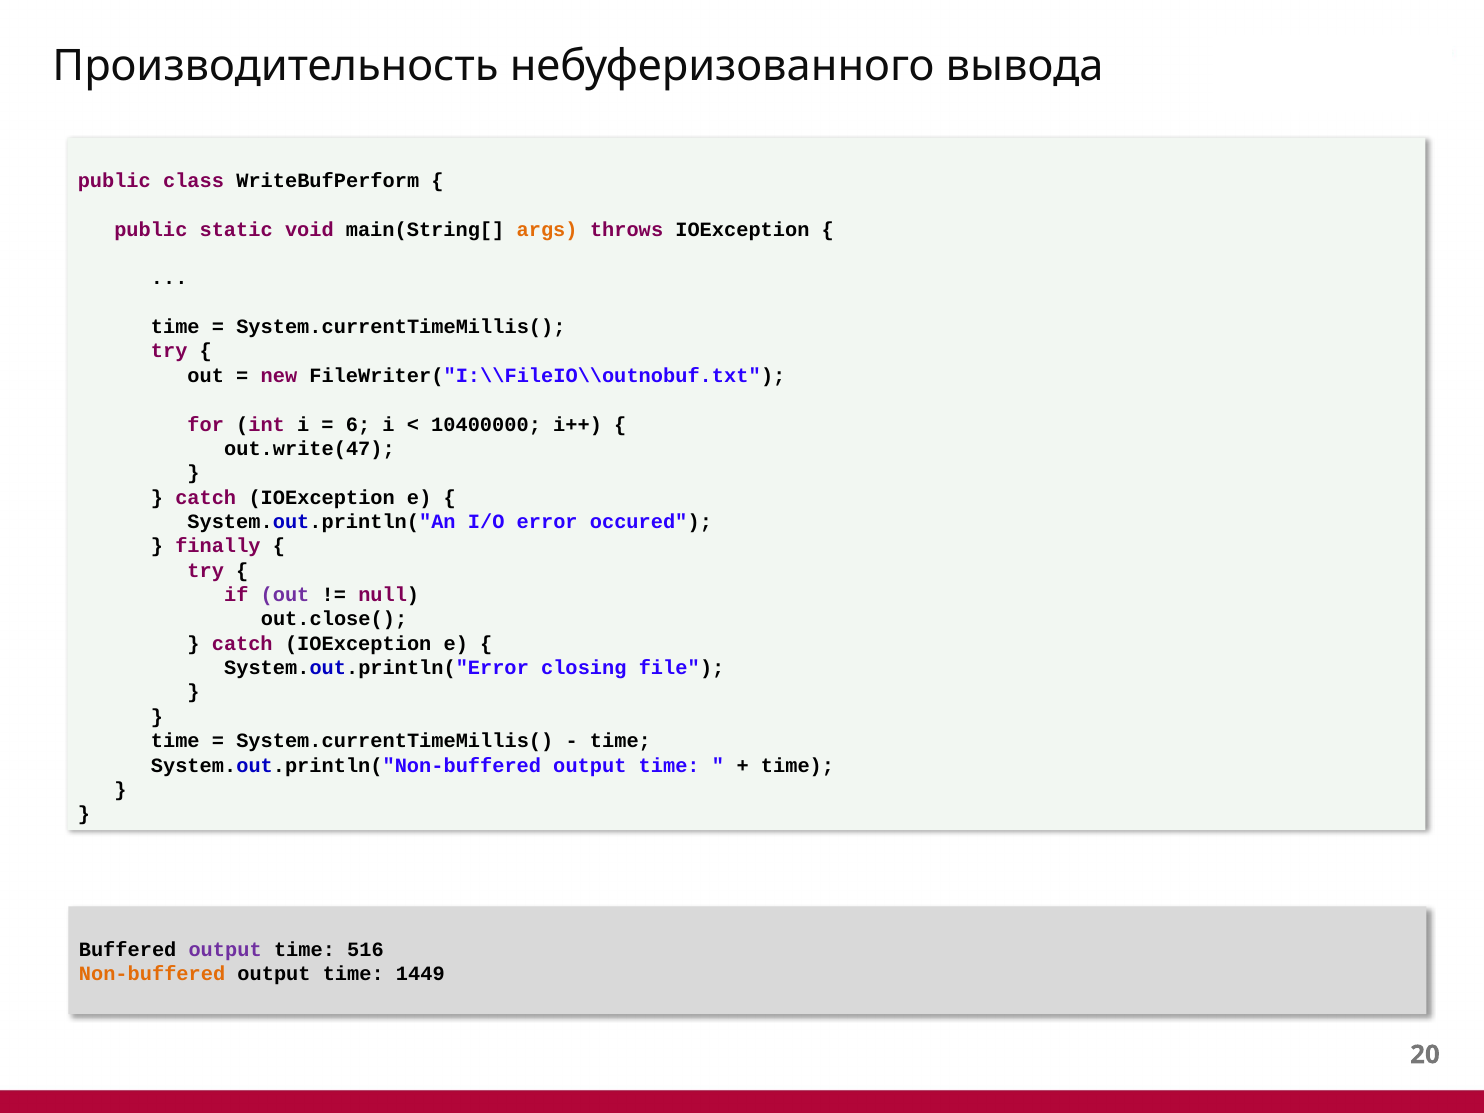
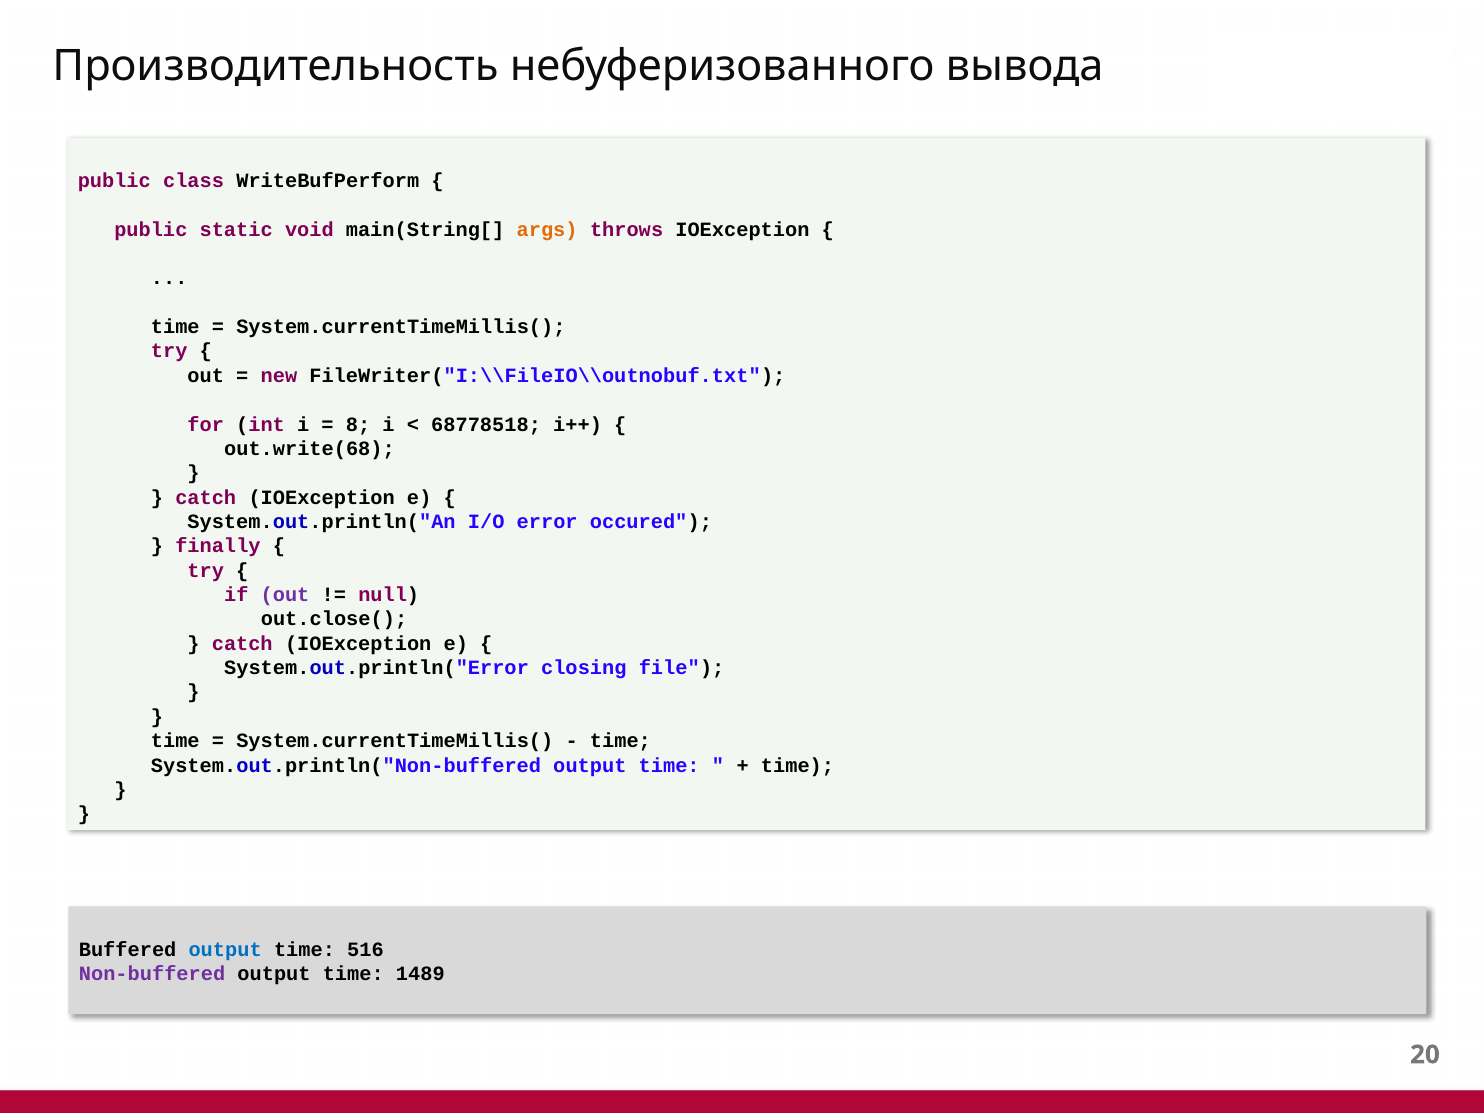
6: 6 -> 8 (358, 424)
10400000: 10400000 -> 68778518 (486, 424)
out.write(47: out.write(47 -> out.write(68 (309, 449)
output colour: purple -> blue (225, 950)
Non-buffered colour: orange -> purple (152, 974)
1449: 1449 -> 1489 (420, 974)
